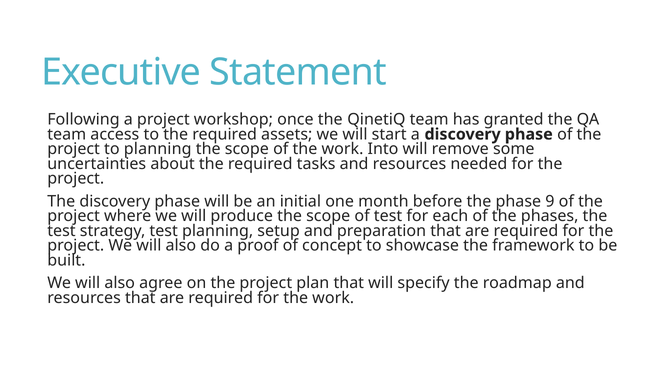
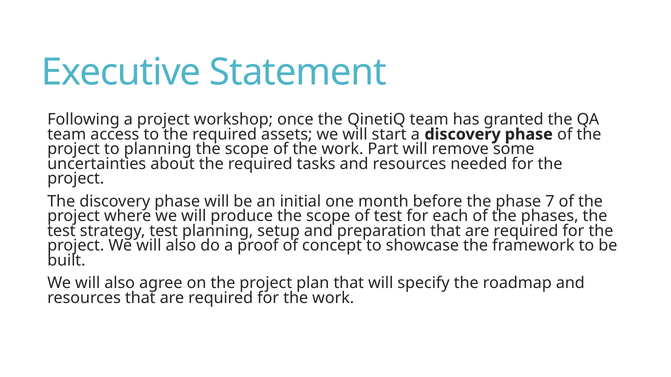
Into: Into -> Part (383, 149)
9: 9 -> 7 (550, 202)
